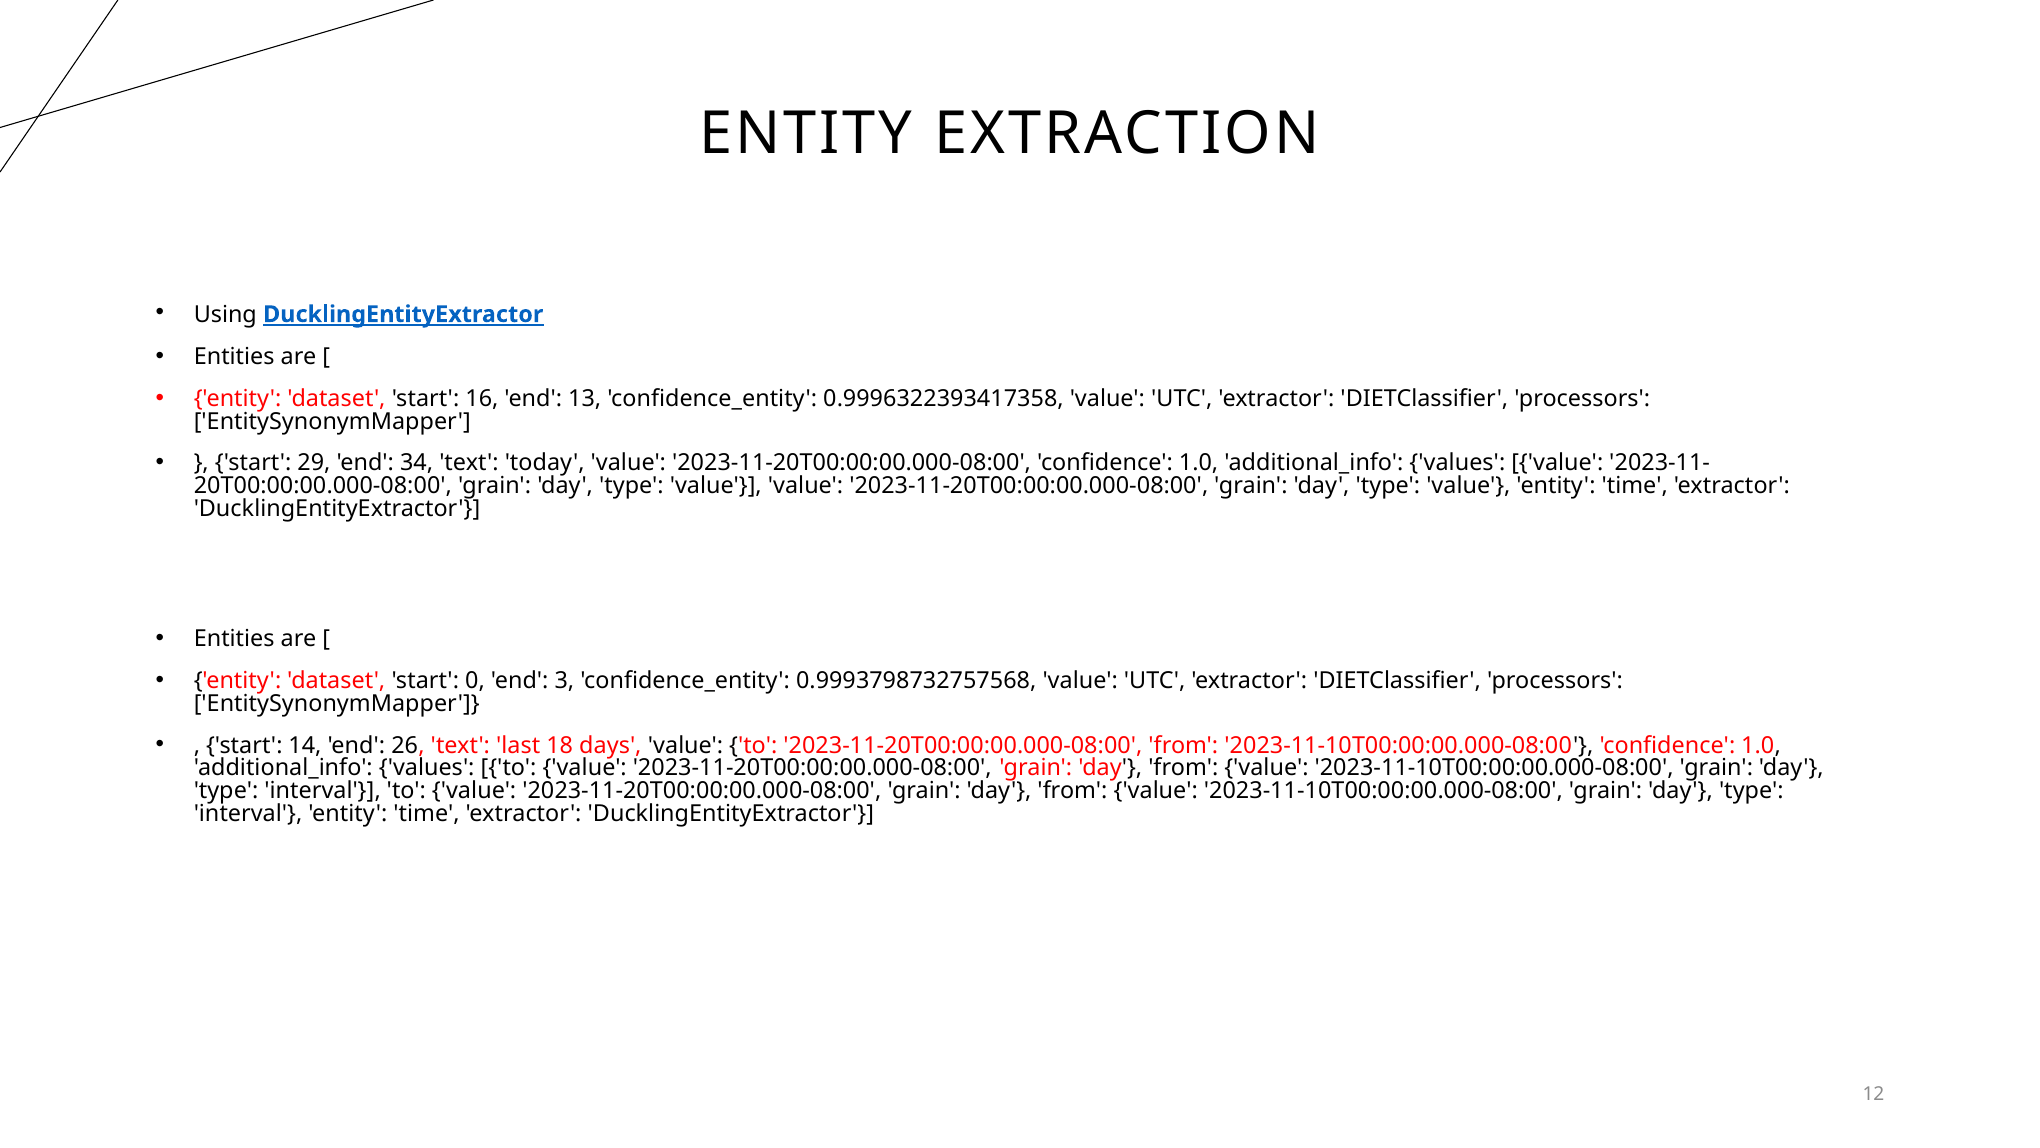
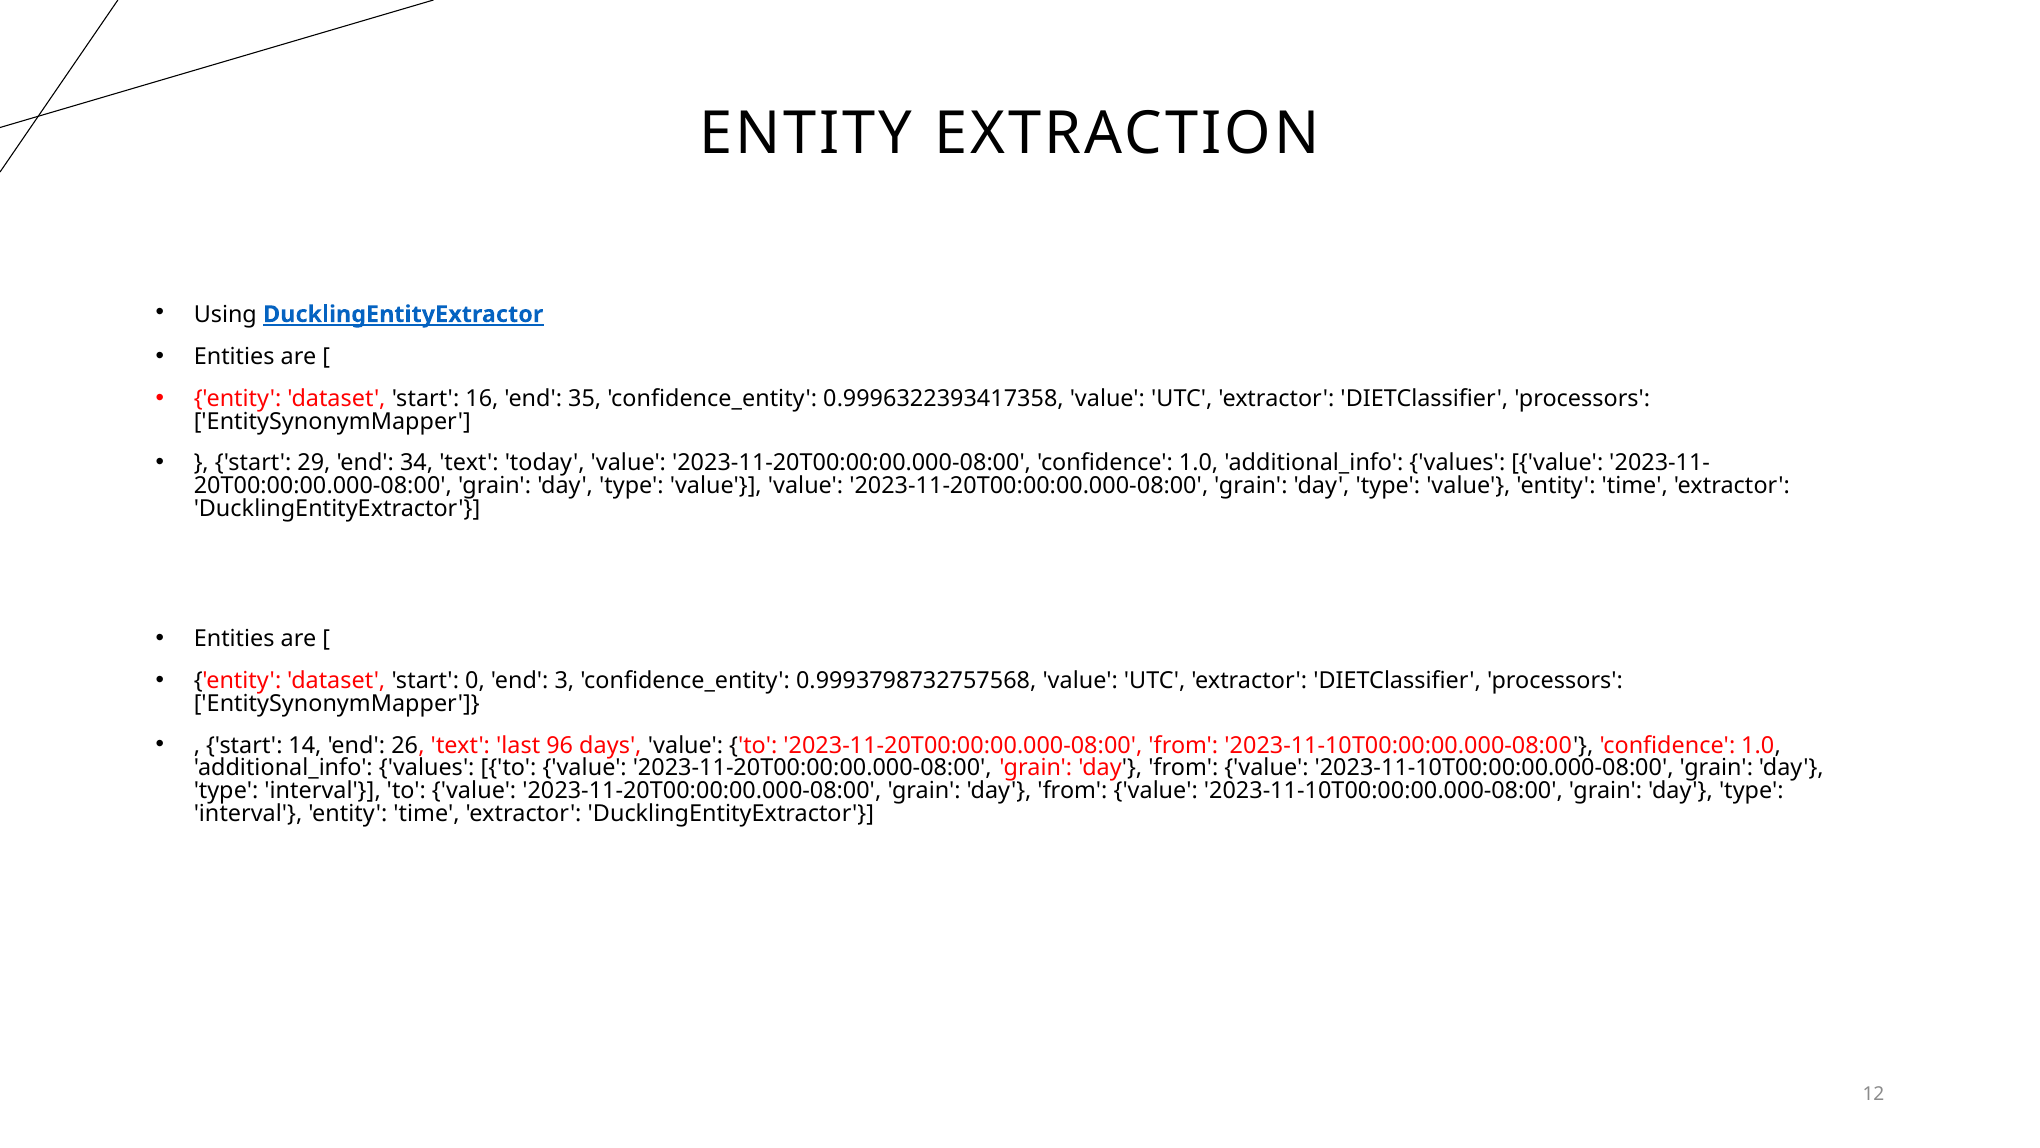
13: 13 -> 35 (585, 398)
18: 18 -> 96 (560, 745)
